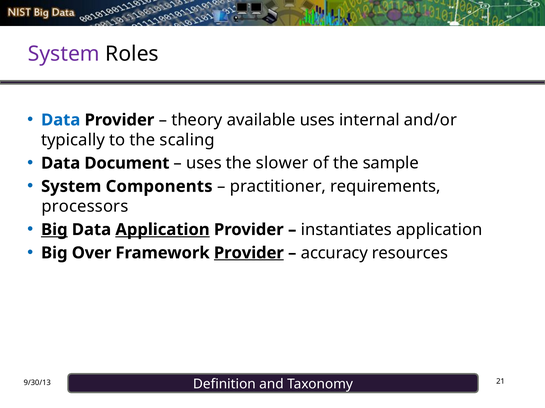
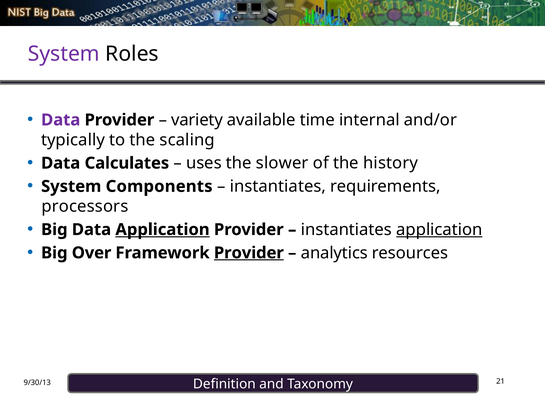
Data colour: blue -> purple (61, 120)
theory: theory -> variety (197, 120)
available uses: uses -> time (317, 120)
Document: Document -> Calculates (127, 163)
sample: sample -> history (391, 163)
practitioner: practitioner -> instantiates (278, 187)
Big underline: present -> none (54, 230)
application underline: none -> present (439, 230)
accuracy: accuracy -> analytics (334, 253)
